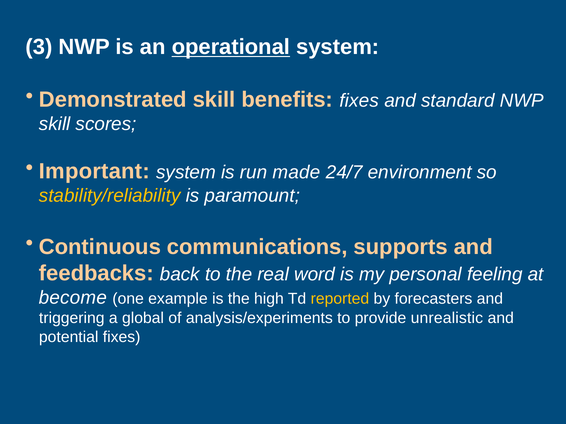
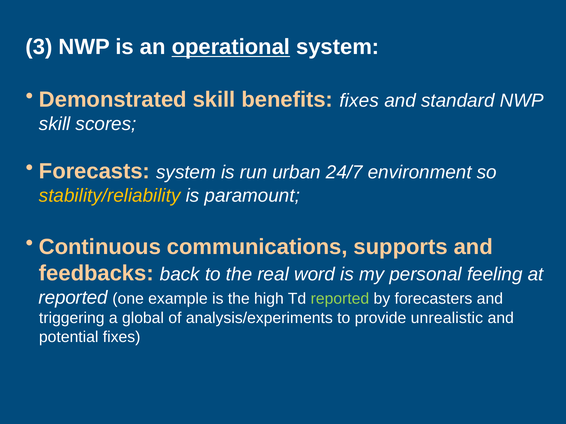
Important: Important -> Forecasts (94, 172)
made: made -> urban (297, 173)
become: become -> reported (73, 298)
reported colour: yellow -> light green (340, 299)
